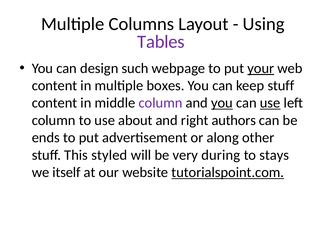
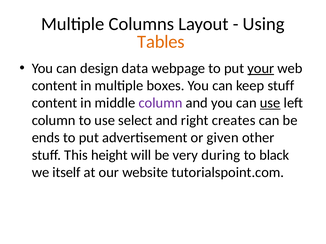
Tables colour: purple -> orange (161, 42)
such: such -> data (135, 68)
you underline: present -> none (222, 103)
about: about -> select (135, 121)
authors: authors -> creates (234, 121)
along: along -> given (223, 138)
styled: styled -> height (109, 155)
stays: stays -> black (274, 155)
tutorialspoint.com underline: present -> none (228, 173)
